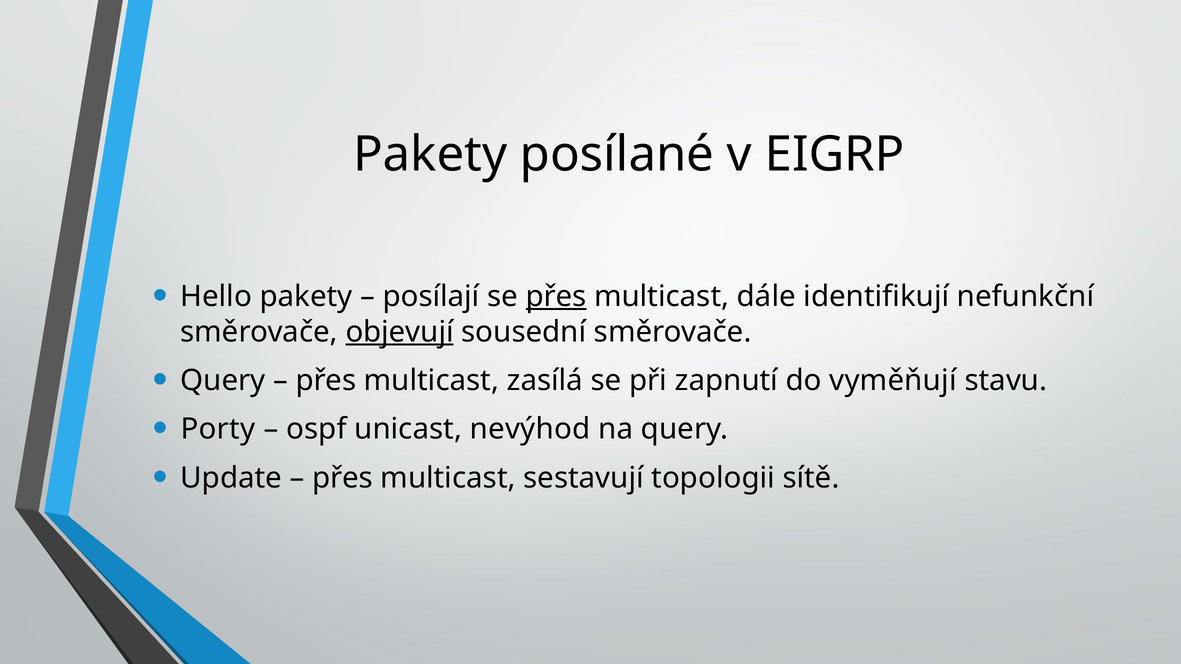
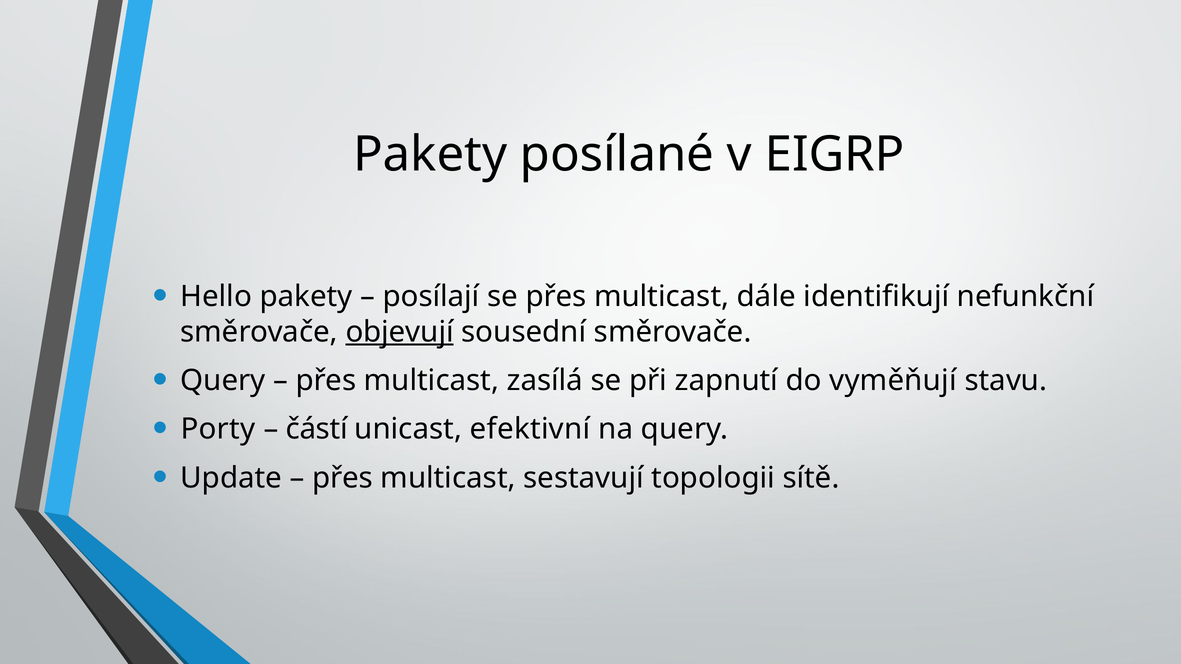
přes underline: present -> none (556, 297)
ospf: ospf -> částí (317, 429)
nevýhod: nevýhod -> efektivní (530, 429)
